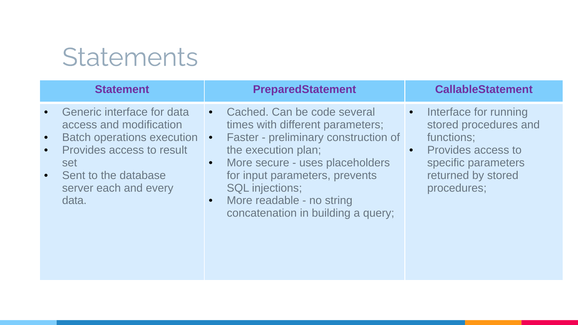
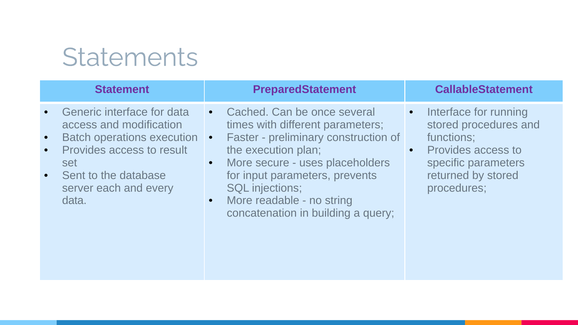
code: code -> once (323, 112)
